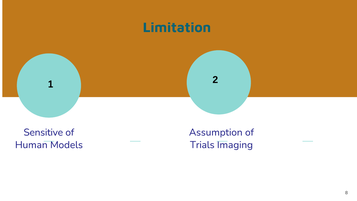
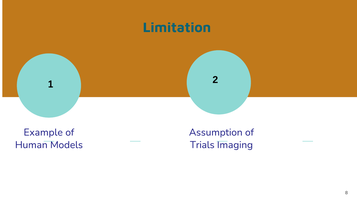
Sensitive: Sensitive -> Example (43, 132)
